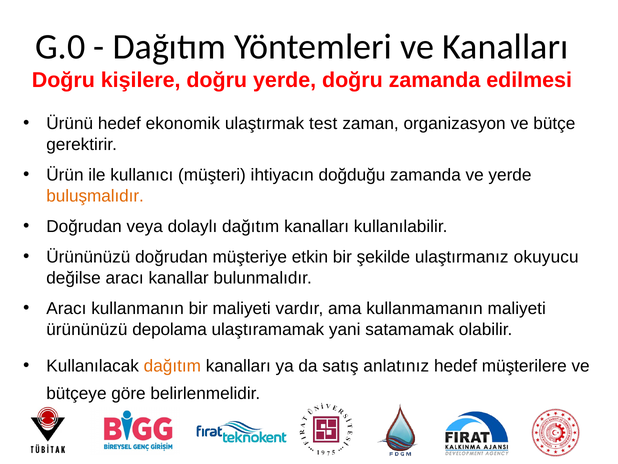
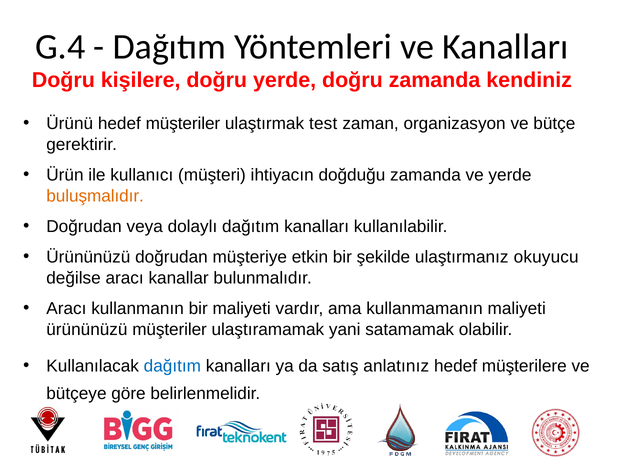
G.0: G.0 -> G.4 (60, 47)
edilmesi: edilmesi -> kendiniz (529, 80)
hedef ekonomik: ekonomik -> müşteriler (183, 123)
ürününüzü depolama: depolama -> müşteriler (170, 329)
dağıtım colour: orange -> blue (172, 366)
